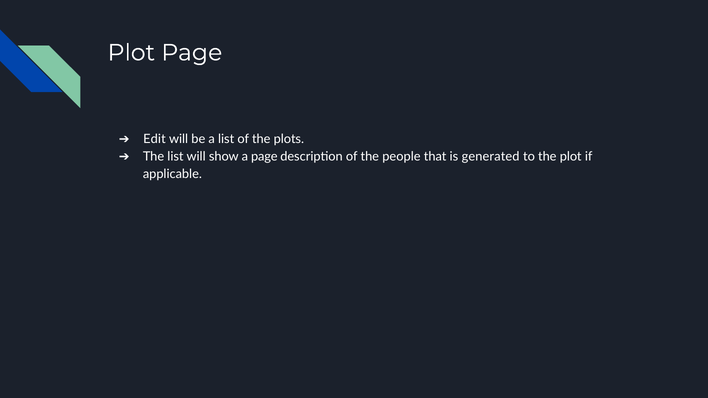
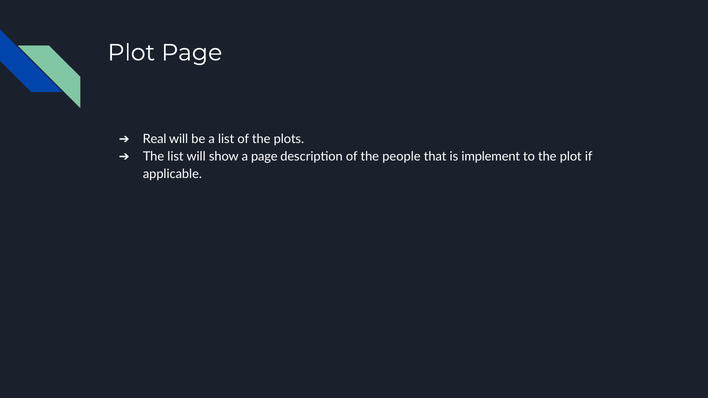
Edit: Edit -> Real (155, 139)
generated: generated -> implement (491, 157)
